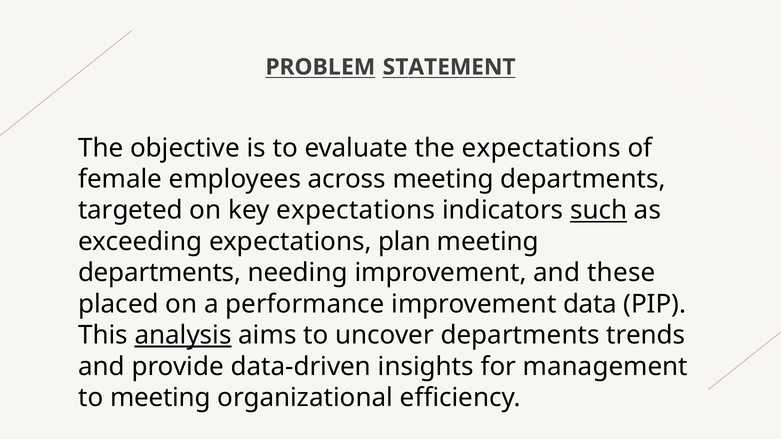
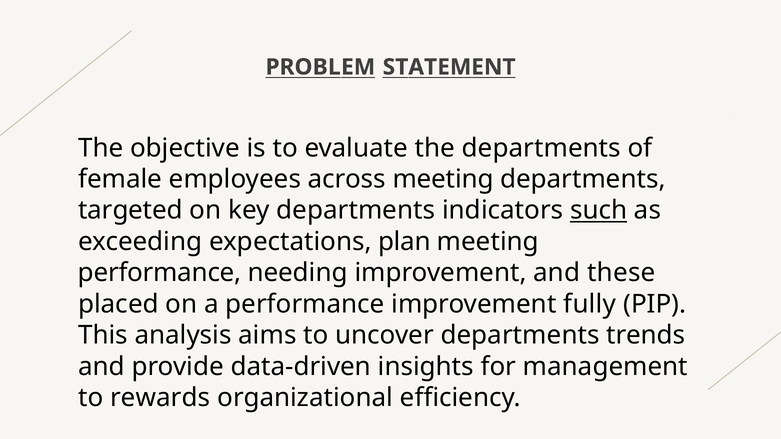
the expectations: expectations -> departments (541, 148)
key expectations: expectations -> departments (356, 211)
departments: departments -> performance (160, 273)
data: data -> fully (590, 304)
analysis underline: present -> none (183, 336)
to meeting: meeting -> rewards (160, 398)
